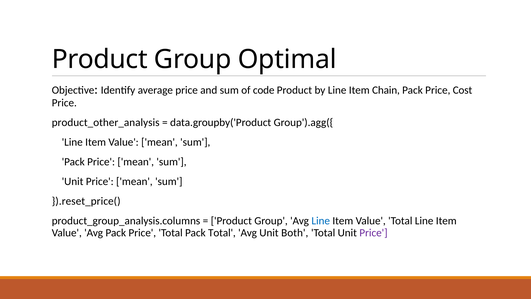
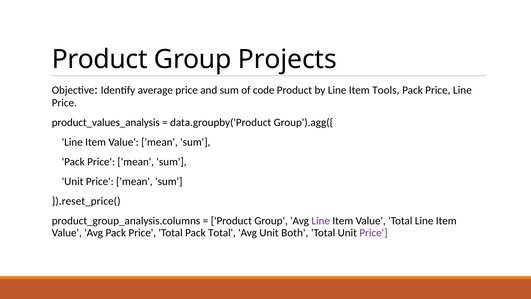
Optimal: Optimal -> Projects (287, 59)
Chain: Chain -> Tools (386, 90)
Price Cost: Cost -> Line (462, 90)
product_other_analysis: product_other_analysis -> product_values_analysis (106, 122)
Line colour: blue -> purple (321, 221)
